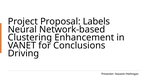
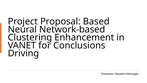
Labels: Labels -> Based (96, 21)
